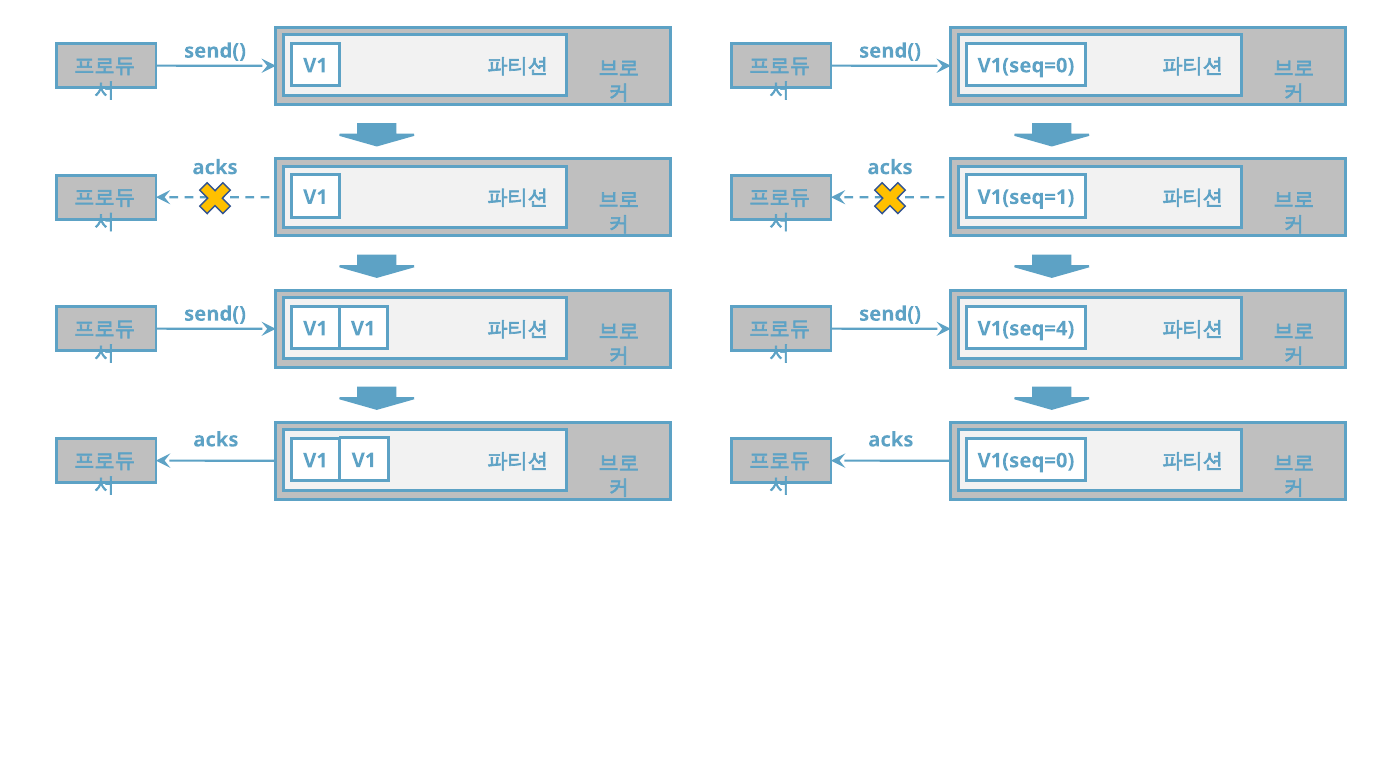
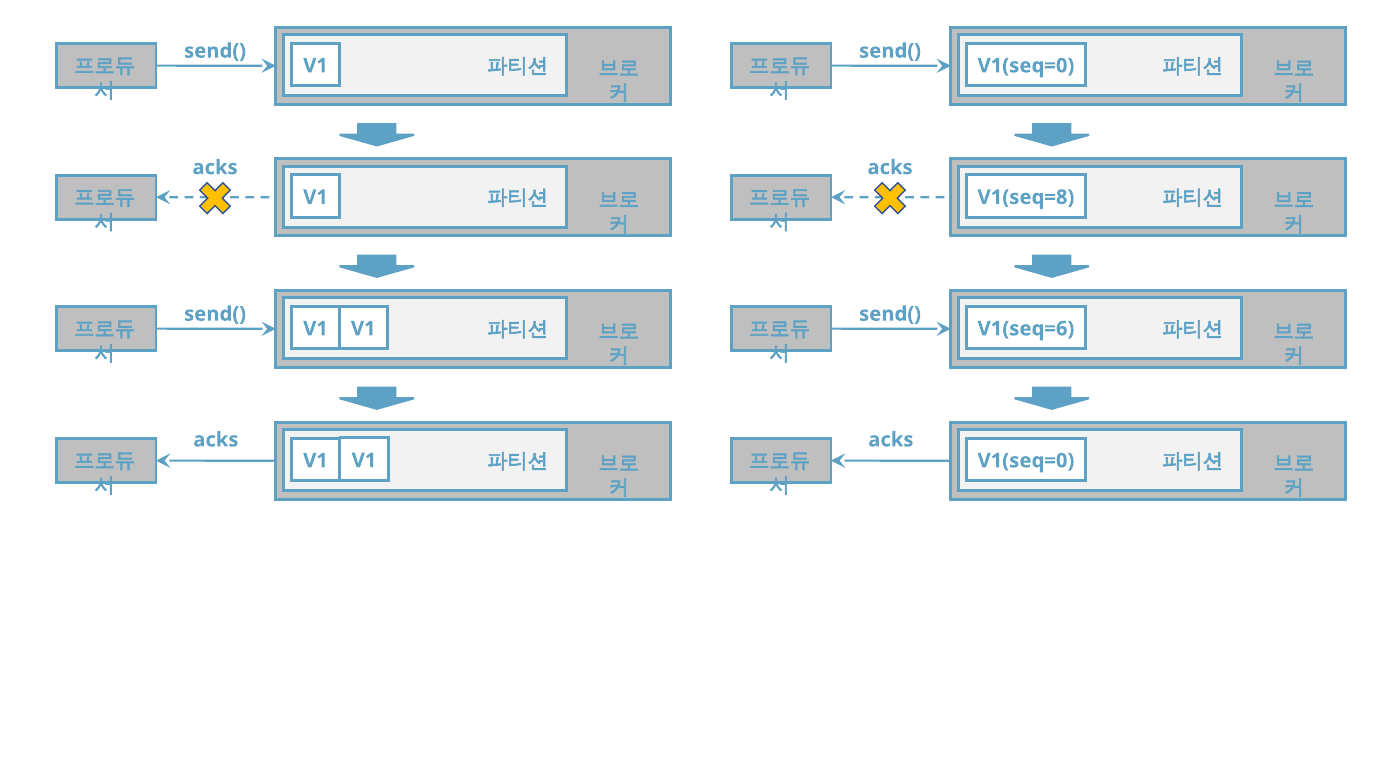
V1(seq=1: V1(seq=1 -> V1(seq=8 (1026, 197)
V1(seq=4: V1(seq=4 -> V1(seq=6 (1026, 328)
